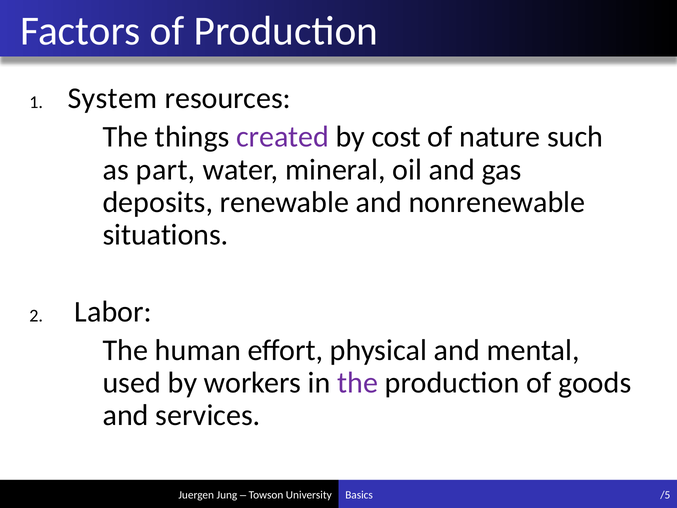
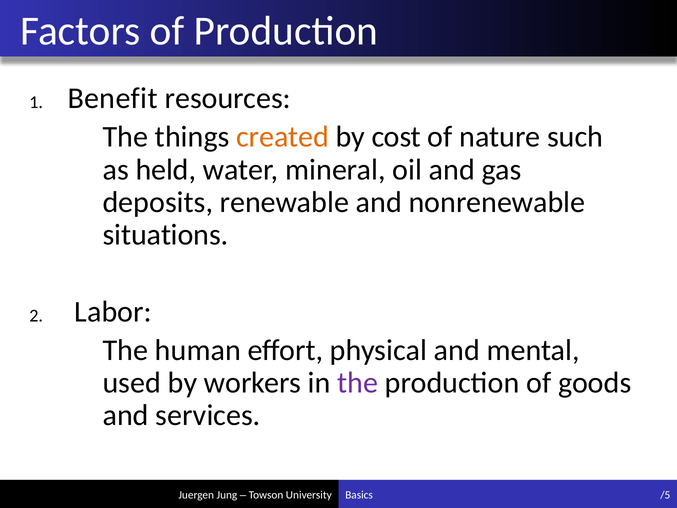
System: System -> Benefit (113, 98)
created colour: purple -> orange (283, 137)
part: part -> held (166, 170)
